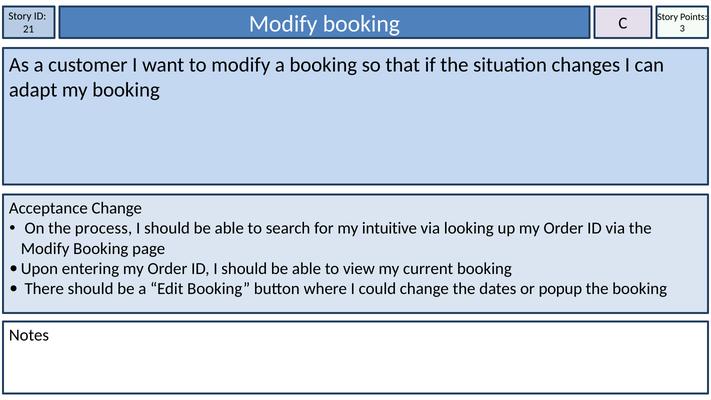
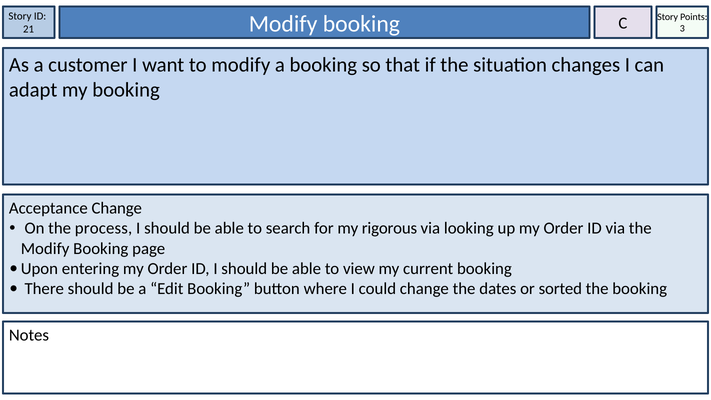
intuitive: intuitive -> rigorous (389, 228)
popup: popup -> sorted (560, 289)
